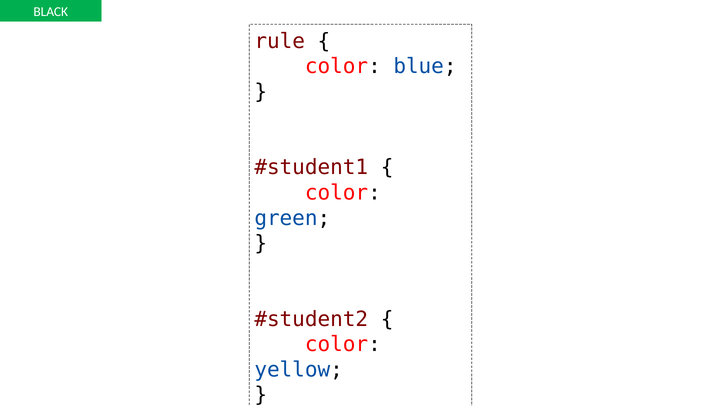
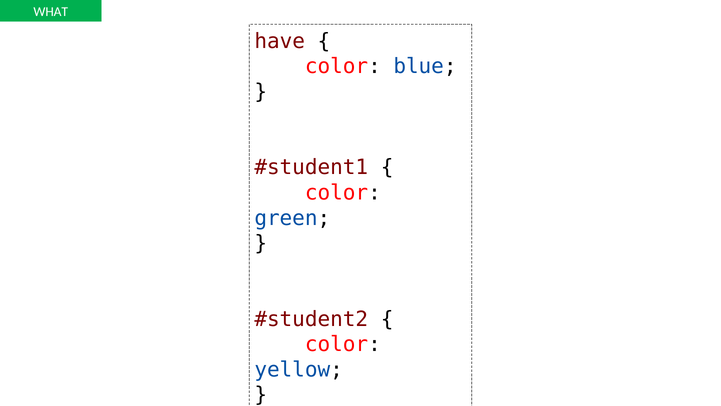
BLACK: BLACK -> WHAT (51, 12)
rule: rule -> have (280, 41)
